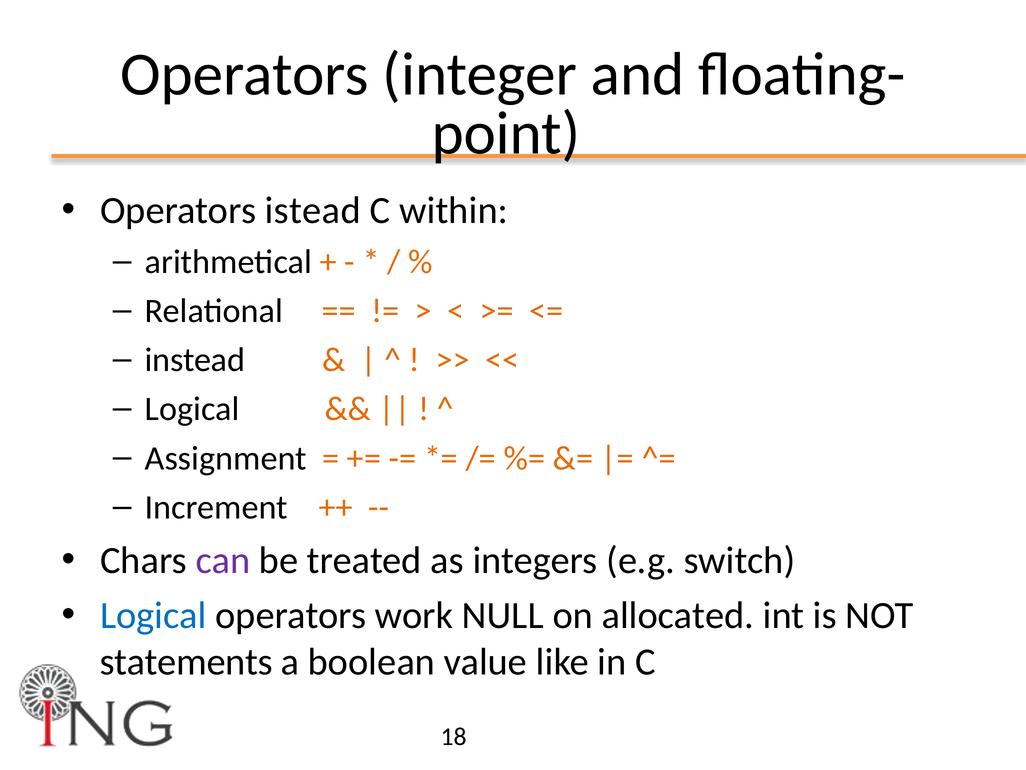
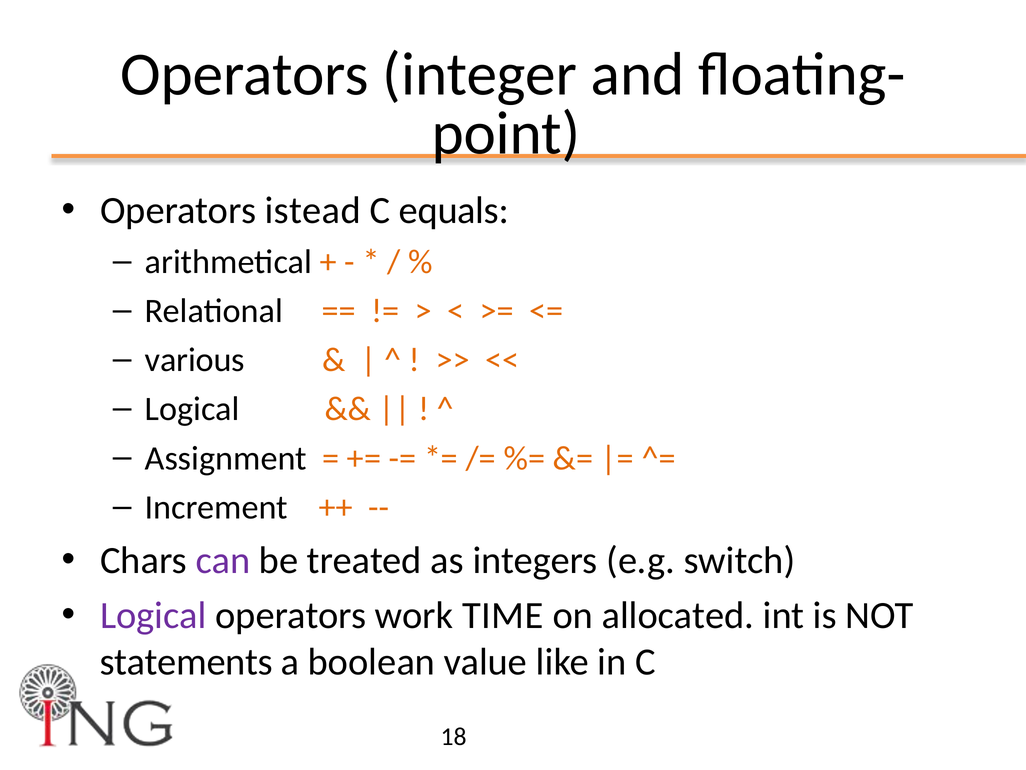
within: within -> equals (454, 210)
instead: instead -> various (195, 360)
Logical colour: blue -> purple (153, 615)
NULL: NULL -> TIME (503, 615)
